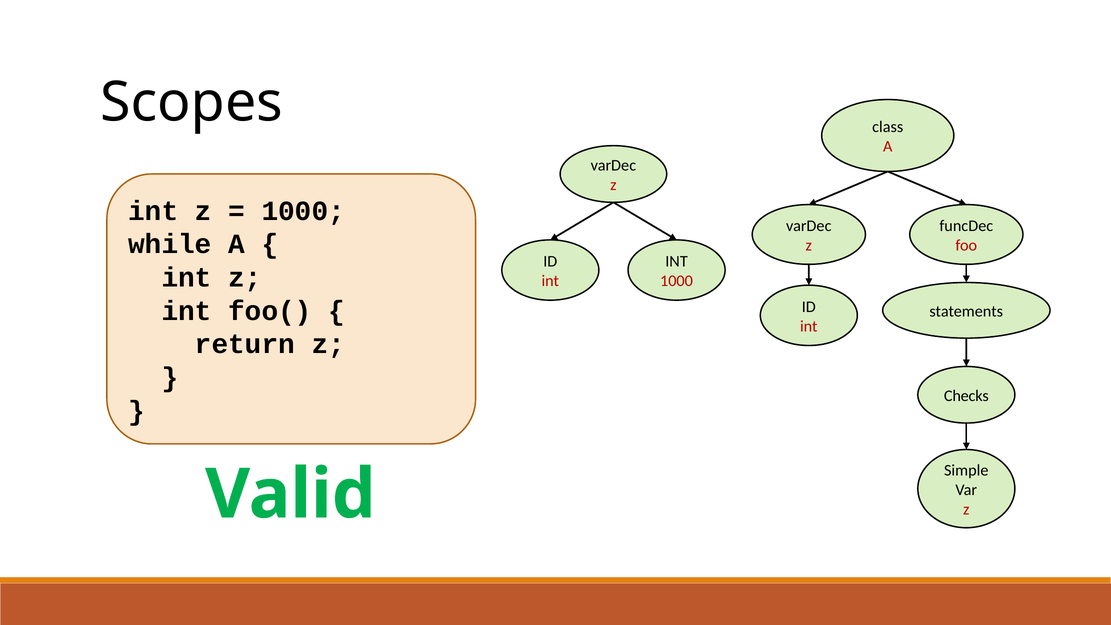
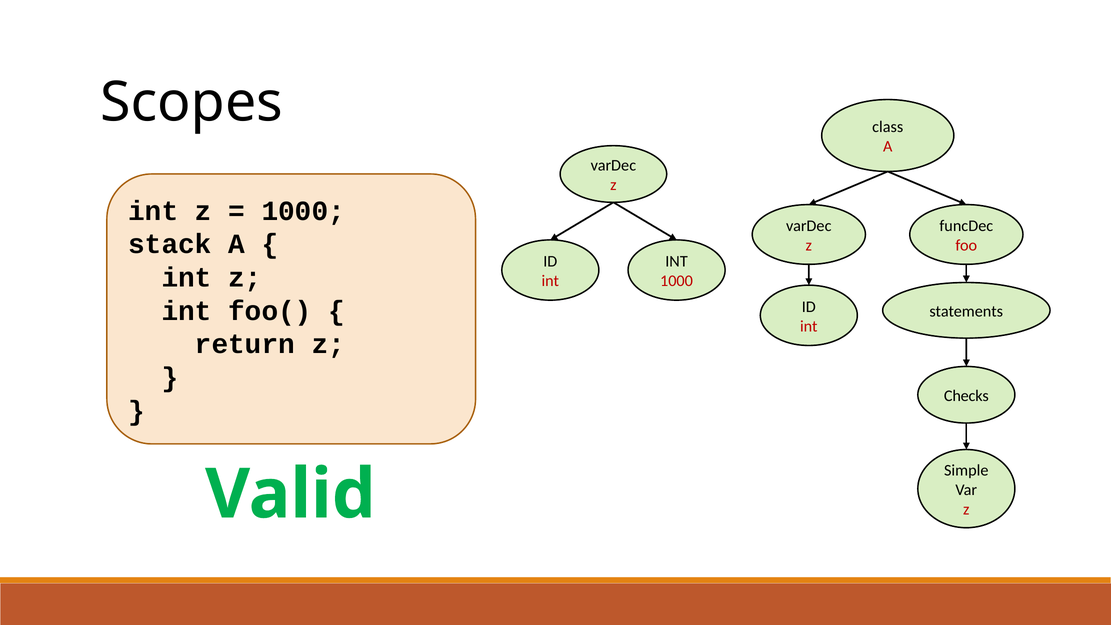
while: while -> stack (170, 244)
